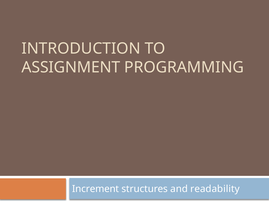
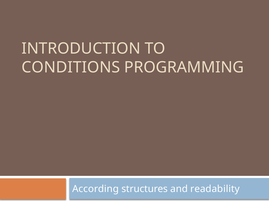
ASSIGNMENT: ASSIGNMENT -> CONDITIONS (71, 67)
Increment: Increment -> According (96, 189)
